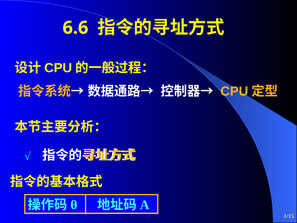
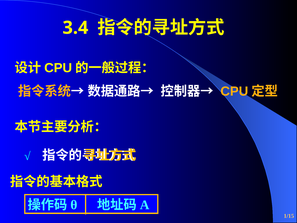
6.6: 6.6 -> 3.4 (75, 28)
